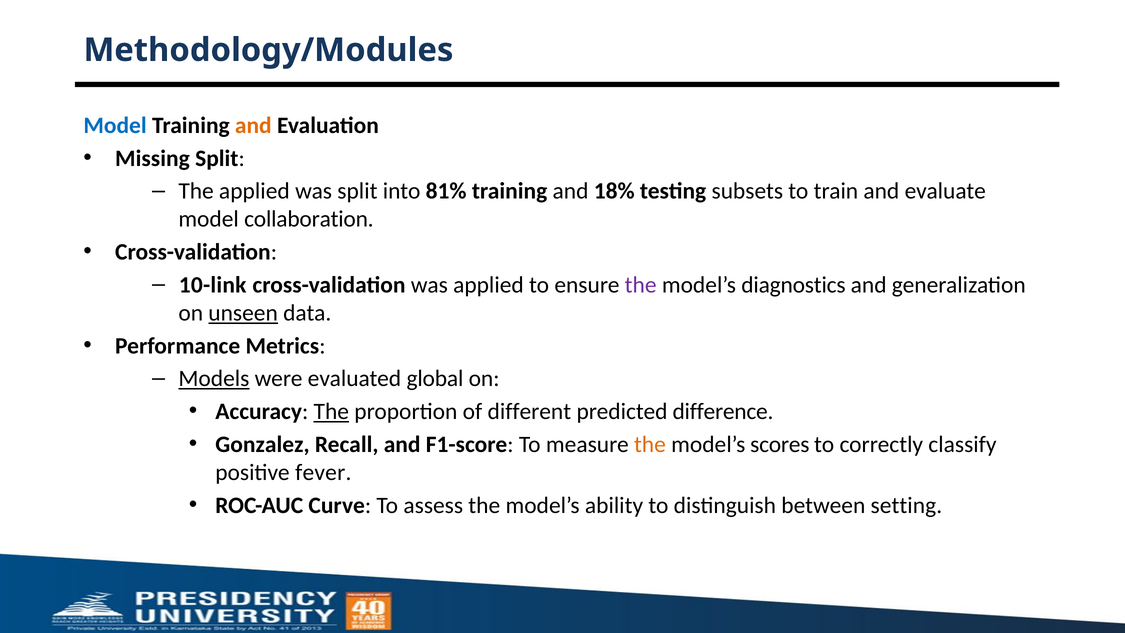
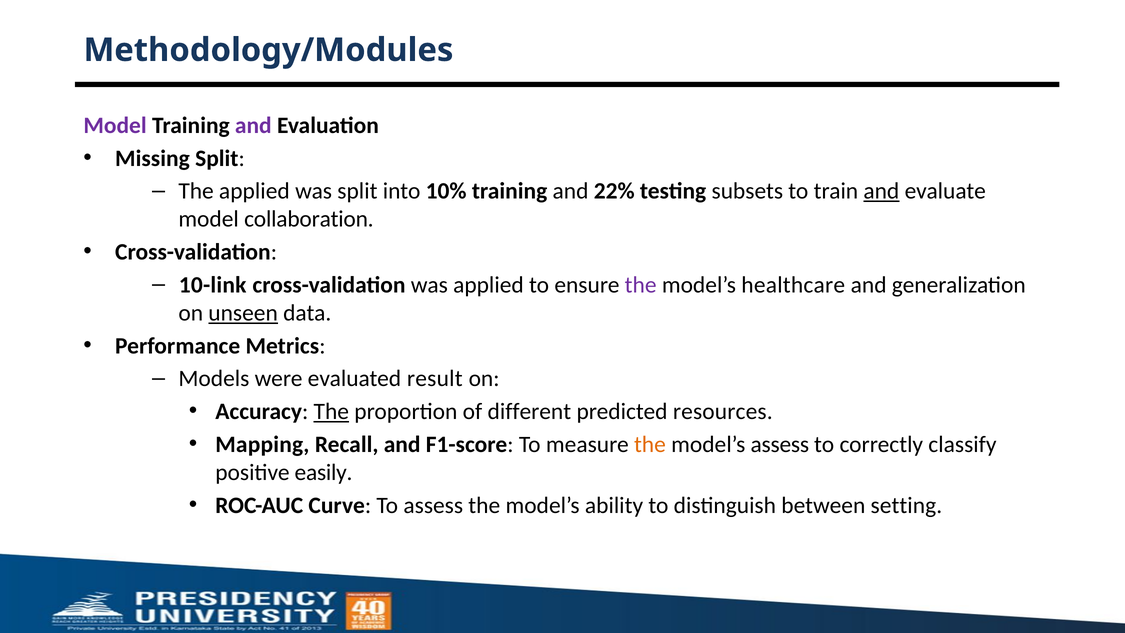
Model colour: blue -> purple (115, 125)
and colour: orange -> purple (253, 125)
81%: 81% -> 10% (446, 191)
18%: 18% -> 22% (614, 191)
and underline: none -> present (881, 191)
diagnostics: diagnostics -> healthcare (793, 285)
Models underline: present -> none (214, 379)
global: global -> result (435, 379)
difference: difference -> resources (723, 411)
Gonzalez: Gonzalez -> Mapping (262, 444)
model’s scores: scores -> assess (780, 444)
fever: fever -> easily (324, 472)
